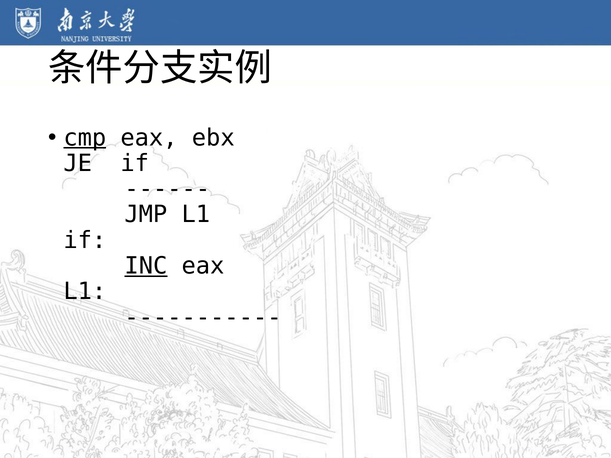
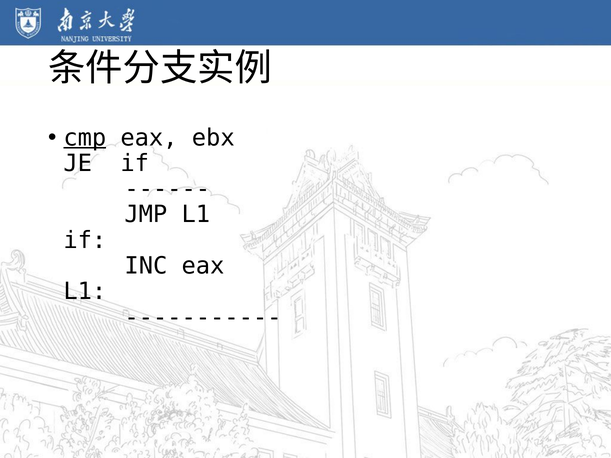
INC underline: present -> none (146, 266)
